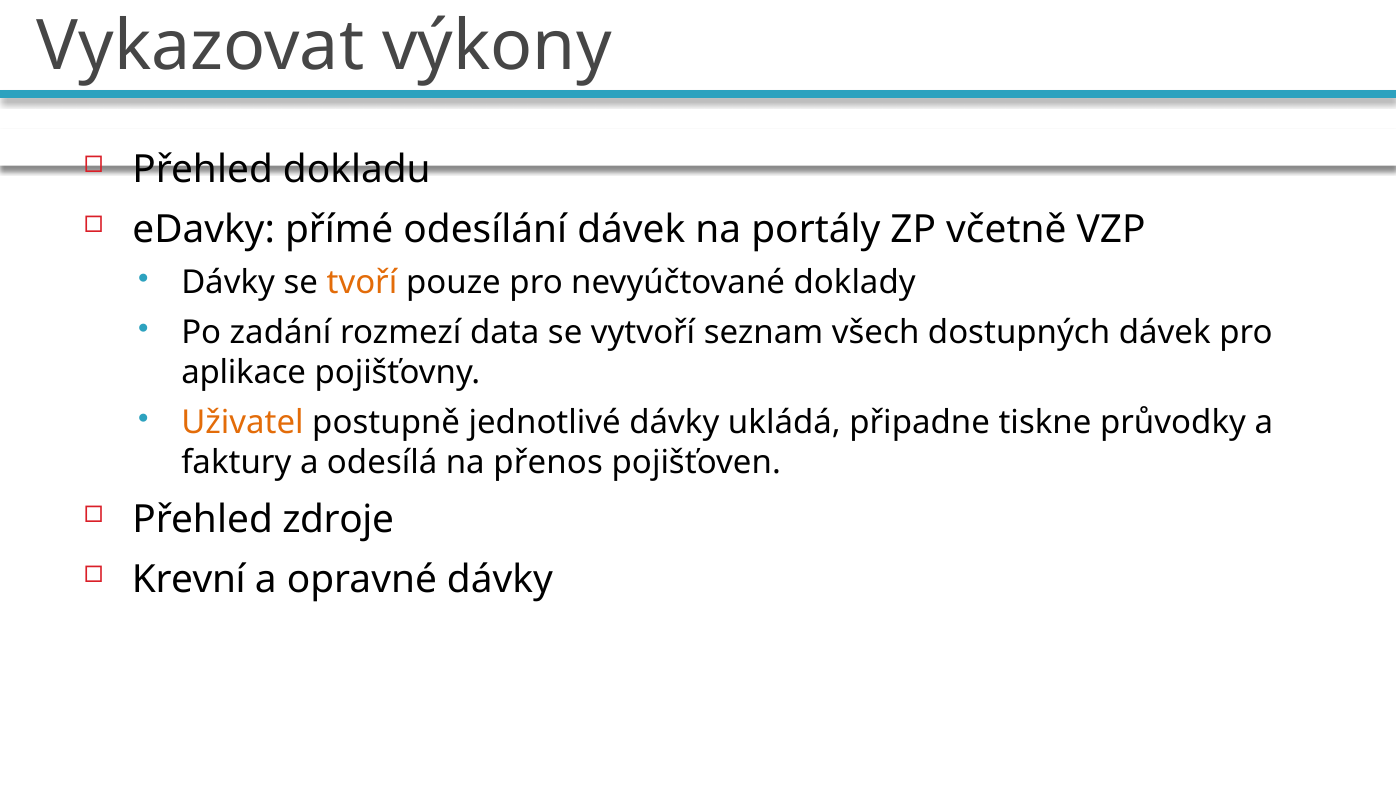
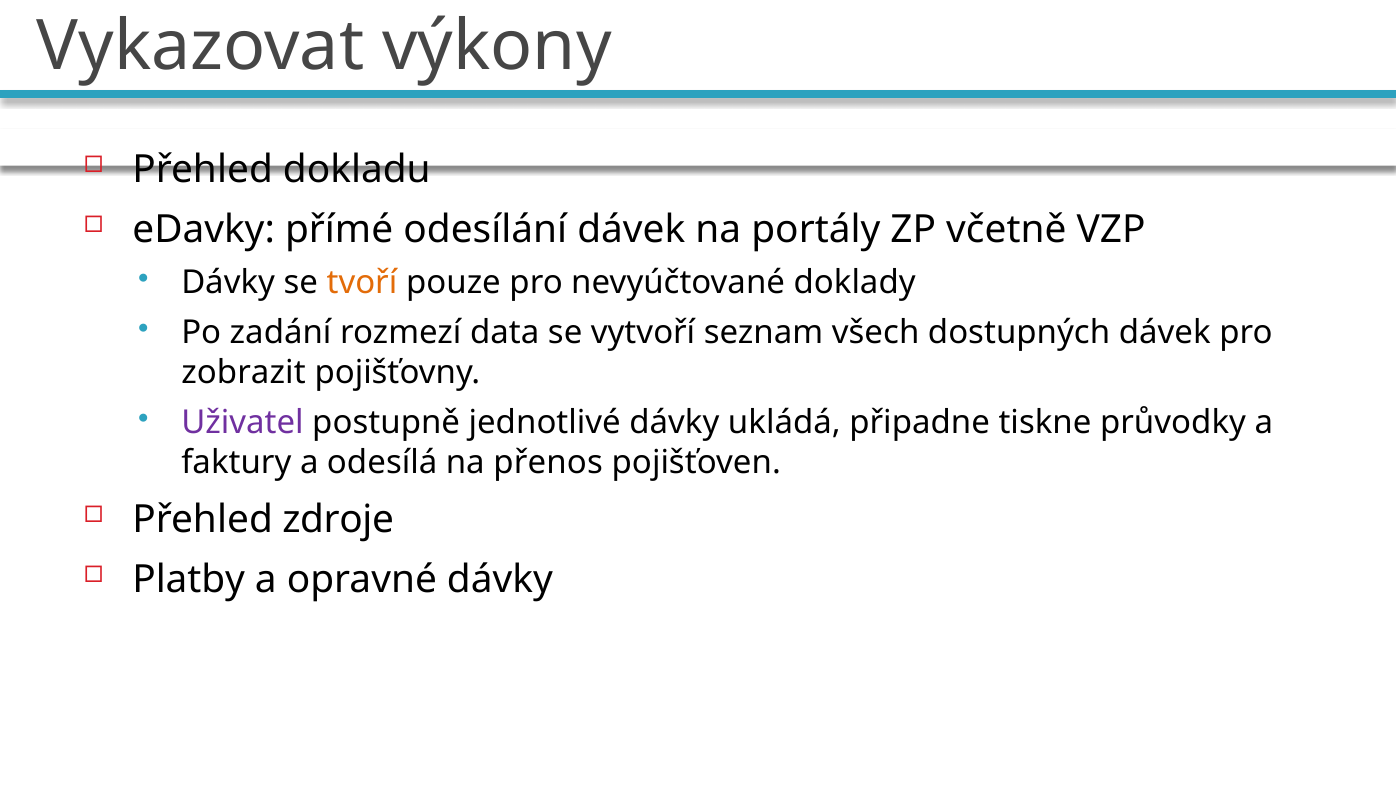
aplikace: aplikace -> zobrazit (243, 373)
Uživatel colour: orange -> purple (242, 423)
Krevní: Krevní -> Platby (189, 580)
